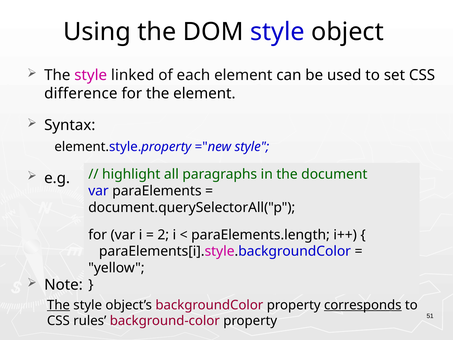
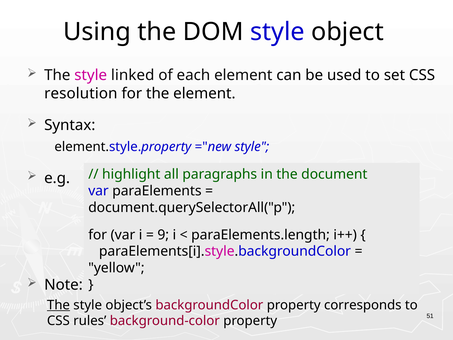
difference: difference -> resolution (81, 93)
2: 2 -> 9 (163, 235)
corresponds underline: present -> none (363, 305)
